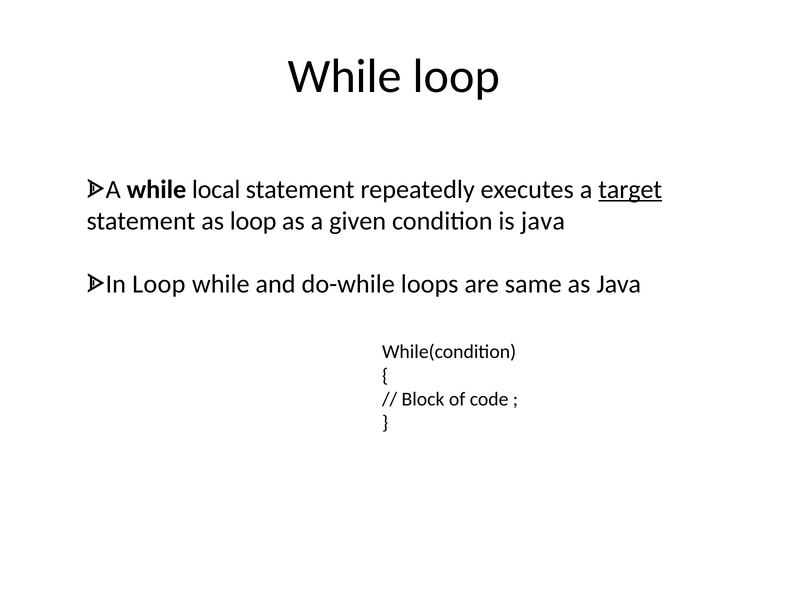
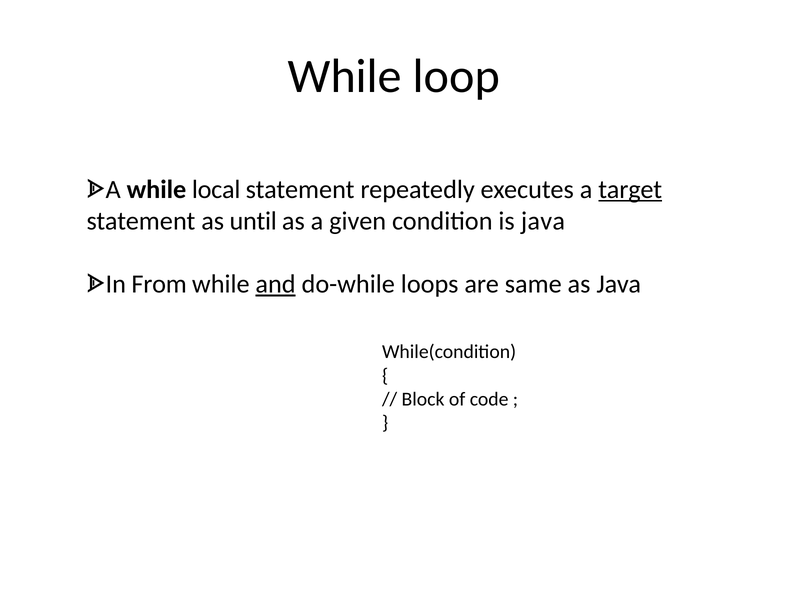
as loop: loop -> until (253, 221)
Loop: Loop -> From (159, 284)
and underline: none -> present (276, 284)
